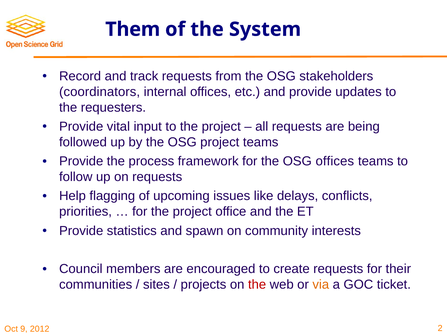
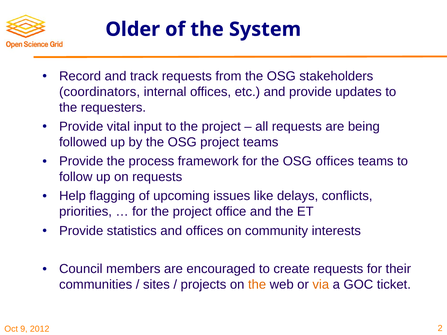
Them: Them -> Older (133, 29)
and spawn: spawn -> offices (205, 231)
the colour: red -> orange (257, 285)
